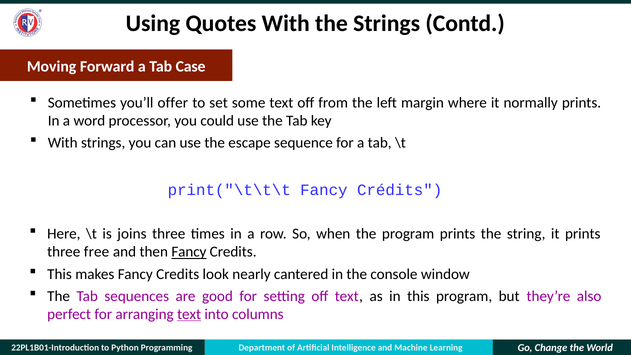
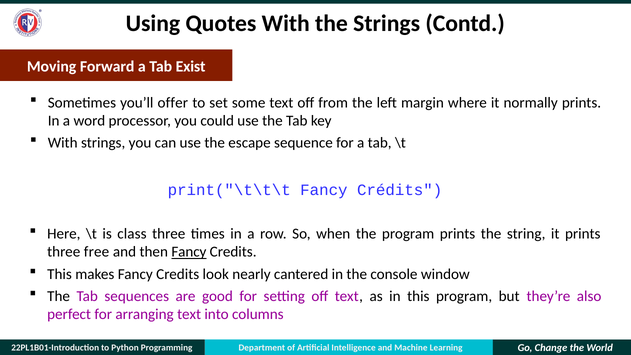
Case: Case -> Exist (191, 66)
joins: joins -> class (132, 234)
text underline: present -> none (189, 314)
